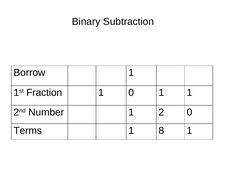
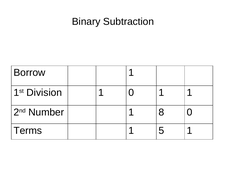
Fraction: Fraction -> Division (44, 93)
2: 2 -> 8 (161, 113)
8: 8 -> 5 (161, 131)
